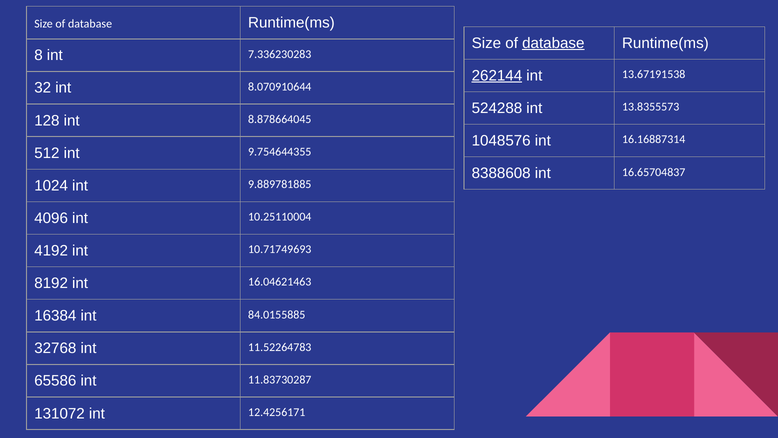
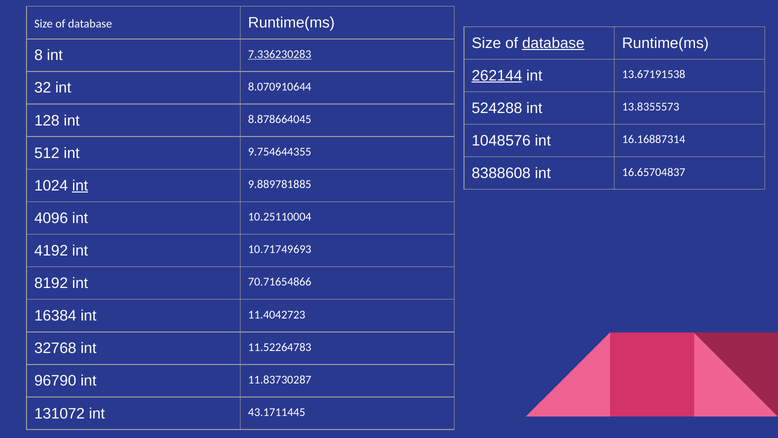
7.336230283 underline: none -> present (280, 54)
int underline: none -> present (80, 185)
16.04621463: 16.04621463 -> 70.71654866 (280, 282)
84.0155885: 84.0155885 -> 11.4042723 (277, 314)
65586: 65586 -> 96790 (55, 381)
12.4256171: 12.4256171 -> 43.1711445 (277, 412)
